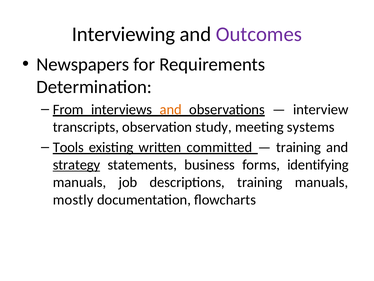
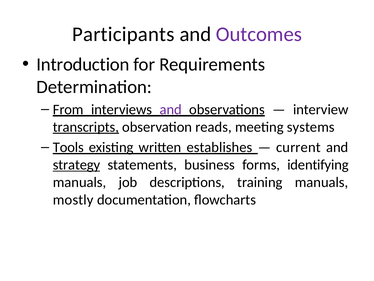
Interviewing: Interviewing -> Participants (123, 34)
Newspapers: Newspapers -> Introduction (83, 64)
and colour: orange -> purple (171, 109)
transcripts underline: none -> present (86, 127)
study: study -> reads (214, 127)
committed: committed -> establishes (219, 147)
training: training -> current (298, 147)
